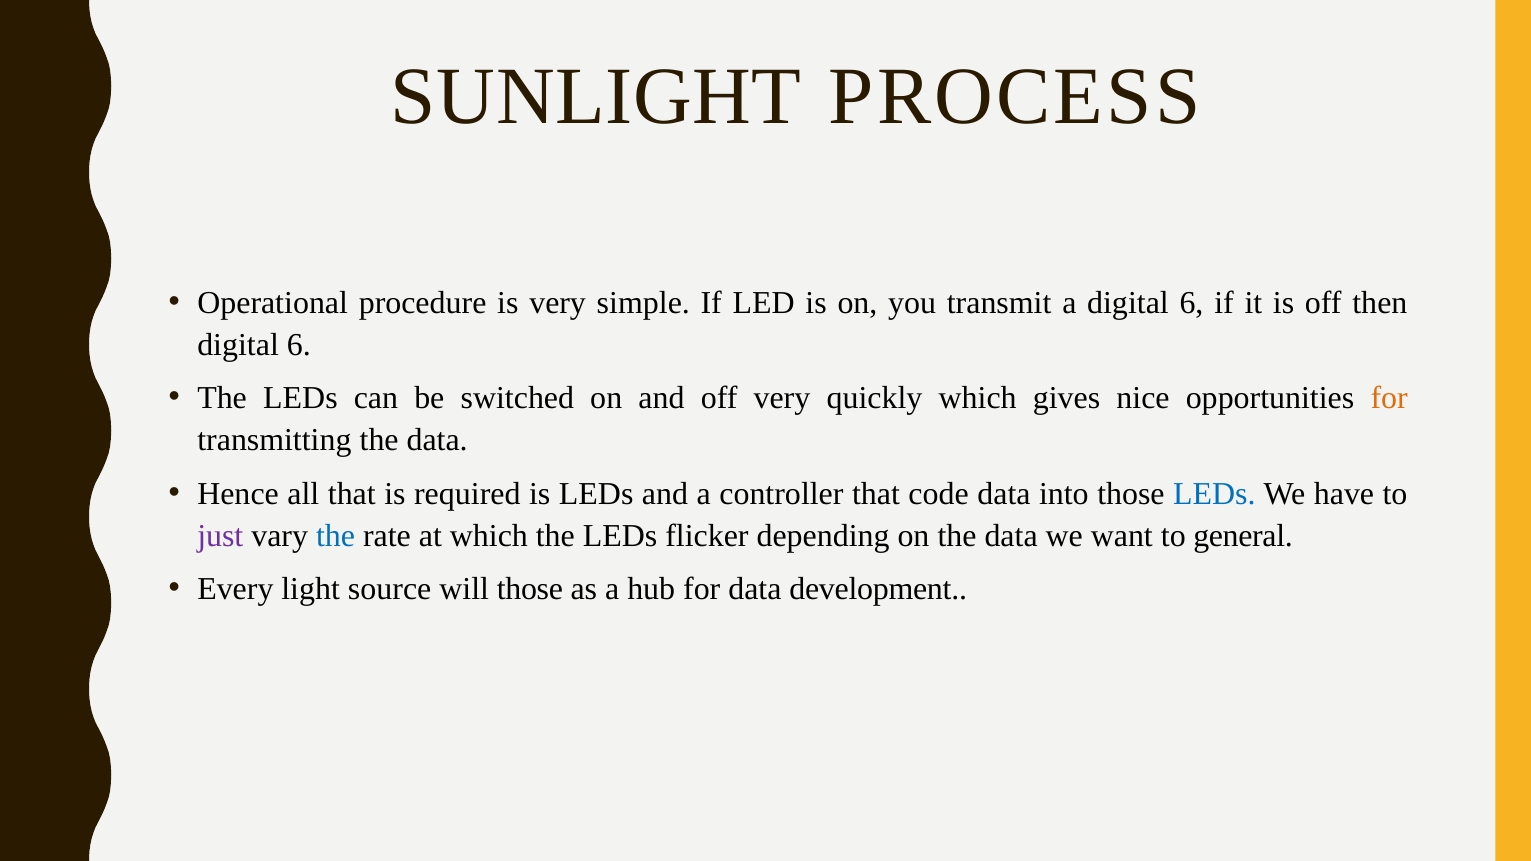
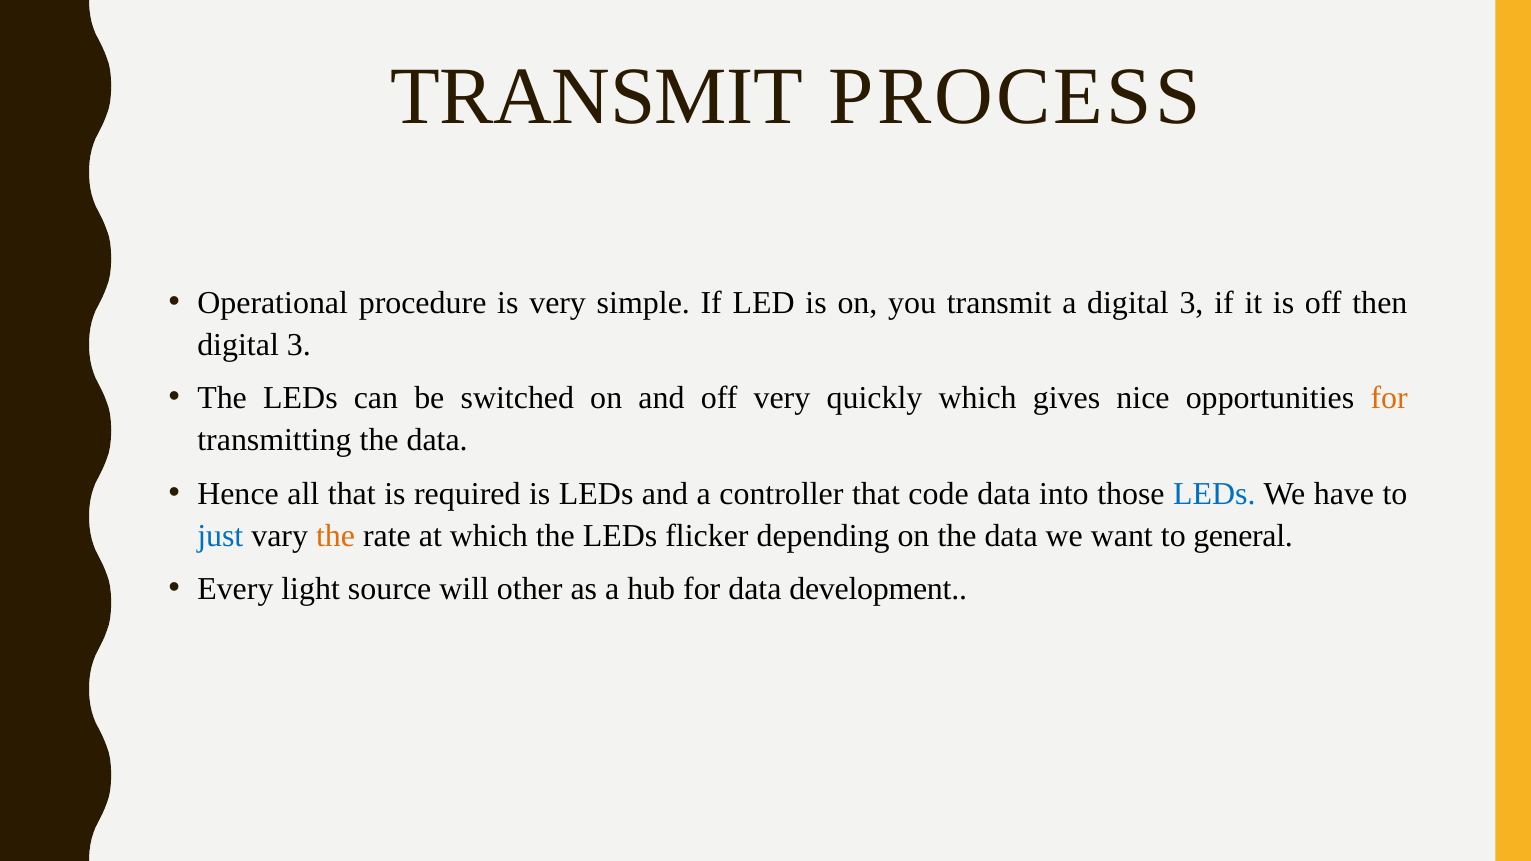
SUNLIGHT: SUNLIGHT -> TRANSMIT (597, 97)
a digital 6: 6 -> 3 (1192, 303)
6: 6 -> 3 (299, 345)
just colour: purple -> blue (220, 536)
the colour: blue -> orange (336, 536)
will those: those -> other (530, 589)
